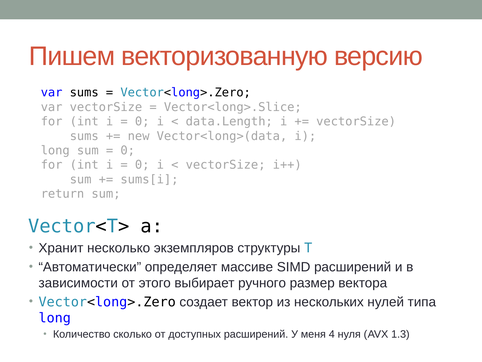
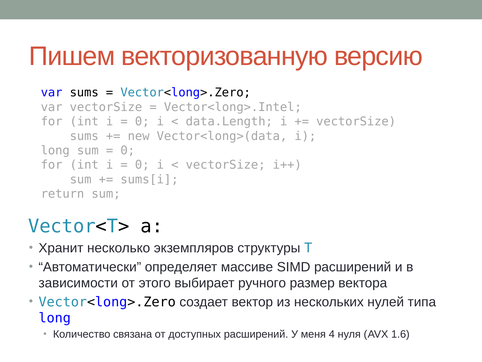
Vector<long>.Slice: Vector<long>.Slice -> Vector<long>.Intel (233, 107)
сколько: сколько -> связана (133, 334)
1.3: 1.3 -> 1.6 (400, 334)
